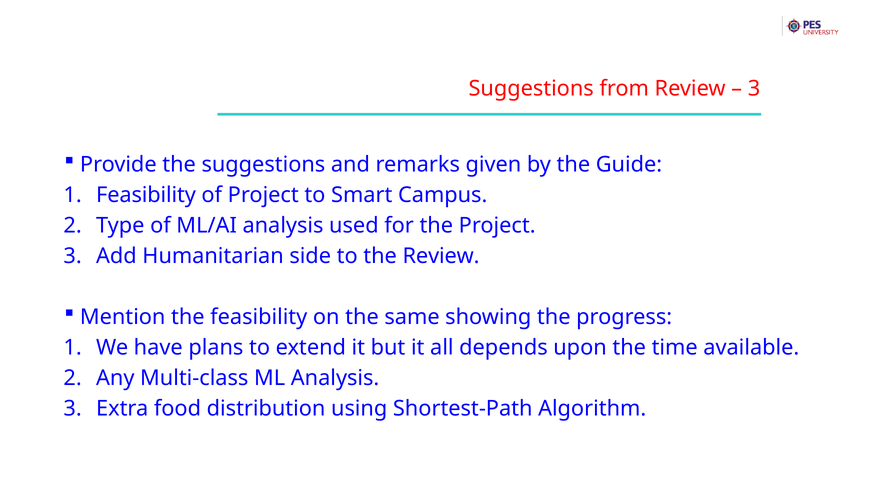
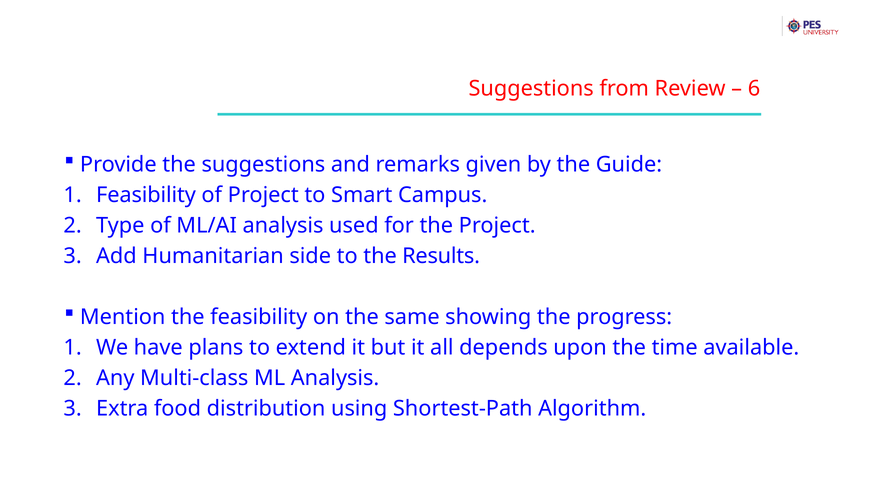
3: 3 -> 6 (754, 88)
the Review: Review -> Results (441, 256)
